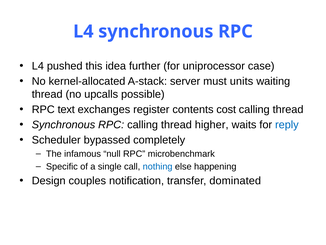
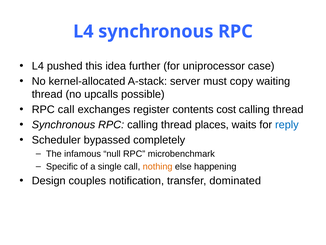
units: units -> copy (242, 81)
RPC text: text -> call (66, 109)
higher: higher -> places (212, 125)
nothing colour: blue -> orange (158, 166)
